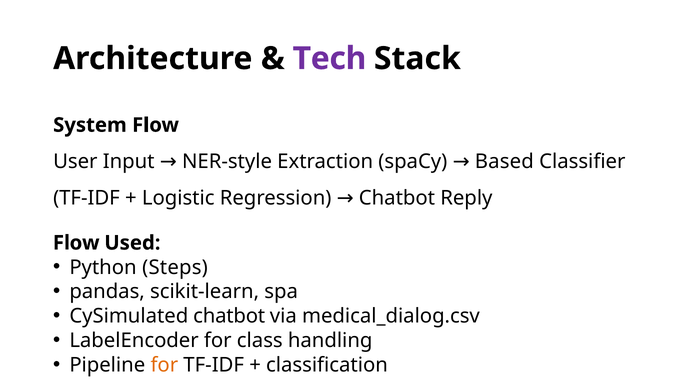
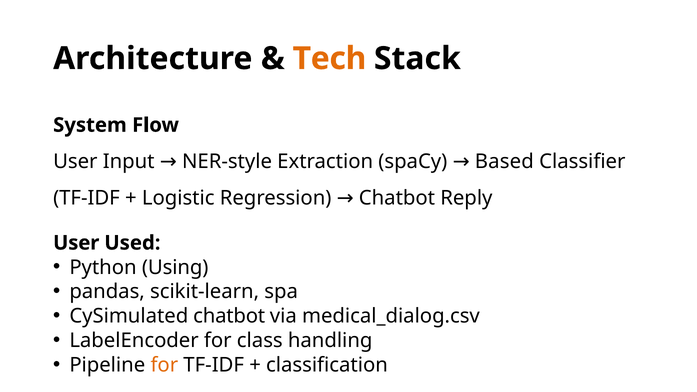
Tech colour: purple -> orange (329, 59)
Flow: Flow -> User (76, 243)
Steps: Steps -> Using (175, 267)
